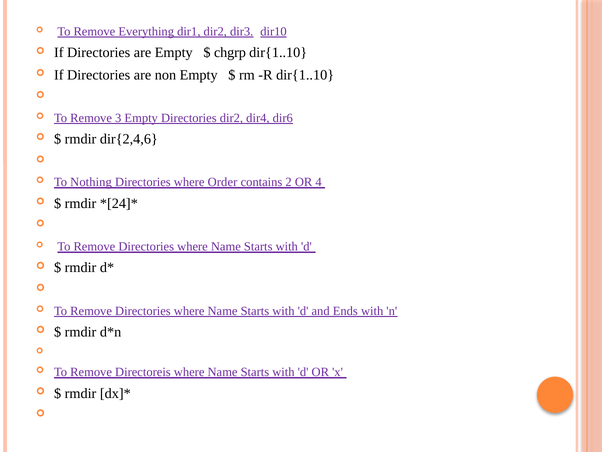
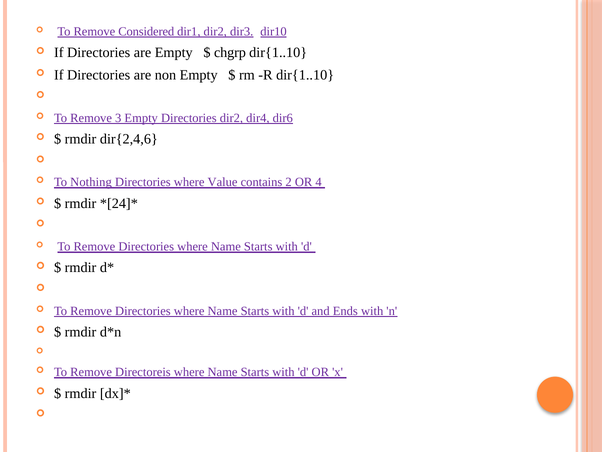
Everything: Everything -> Considered (146, 31)
Order: Order -> Value (223, 182)
